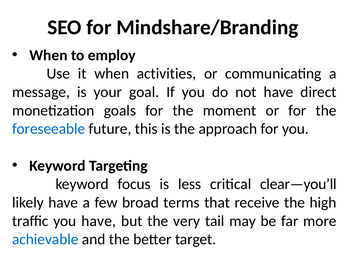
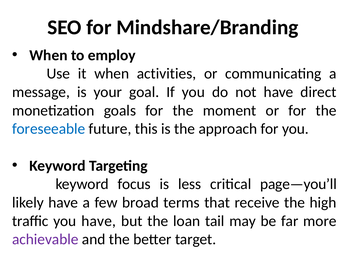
clear—you’ll: clear—you’ll -> page—you’ll (298, 185)
very: very -> loan (187, 221)
achievable colour: blue -> purple (45, 240)
